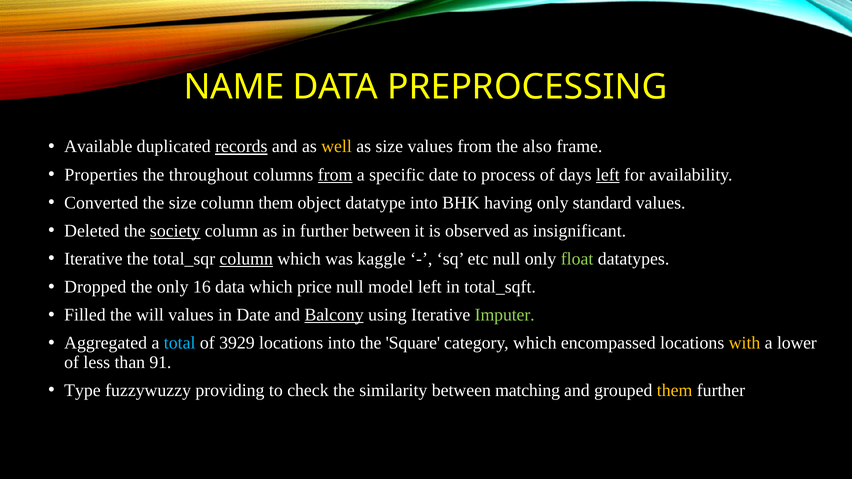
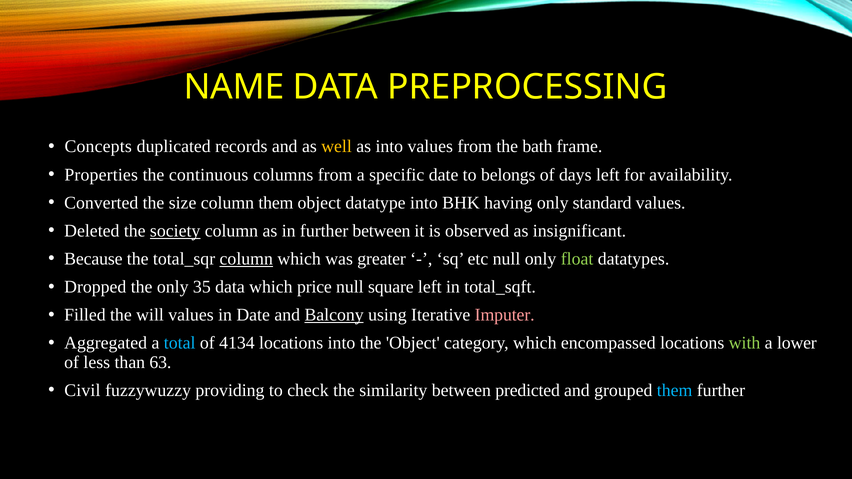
Available: Available -> Concepts (98, 147)
records underline: present -> none (241, 147)
as size: size -> into (389, 147)
also: also -> bath (537, 147)
throughout: throughout -> continuous (209, 175)
from underline: present -> none (335, 175)
process: process -> belongs (508, 175)
left underline: present -> none (608, 175)
Iterative: Iterative -> Because (93, 259)
kaggle: kaggle -> greater (382, 259)
16: 16 -> 35 (202, 287)
model: model -> square (391, 287)
Imputer colour: light green -> pink (505, 315)
3929: 3929 -> 4134 (237, 343)
the Square: Square -> Object (413, 343)
with colour: yellow -> light green (745, 343)
91: 91 -> 63 (160, 362)
Type: Type -> Civil (82, 390)
matching: matching -> predicted (528, 390)
them colour: yellow -> light blue (675, 390)
